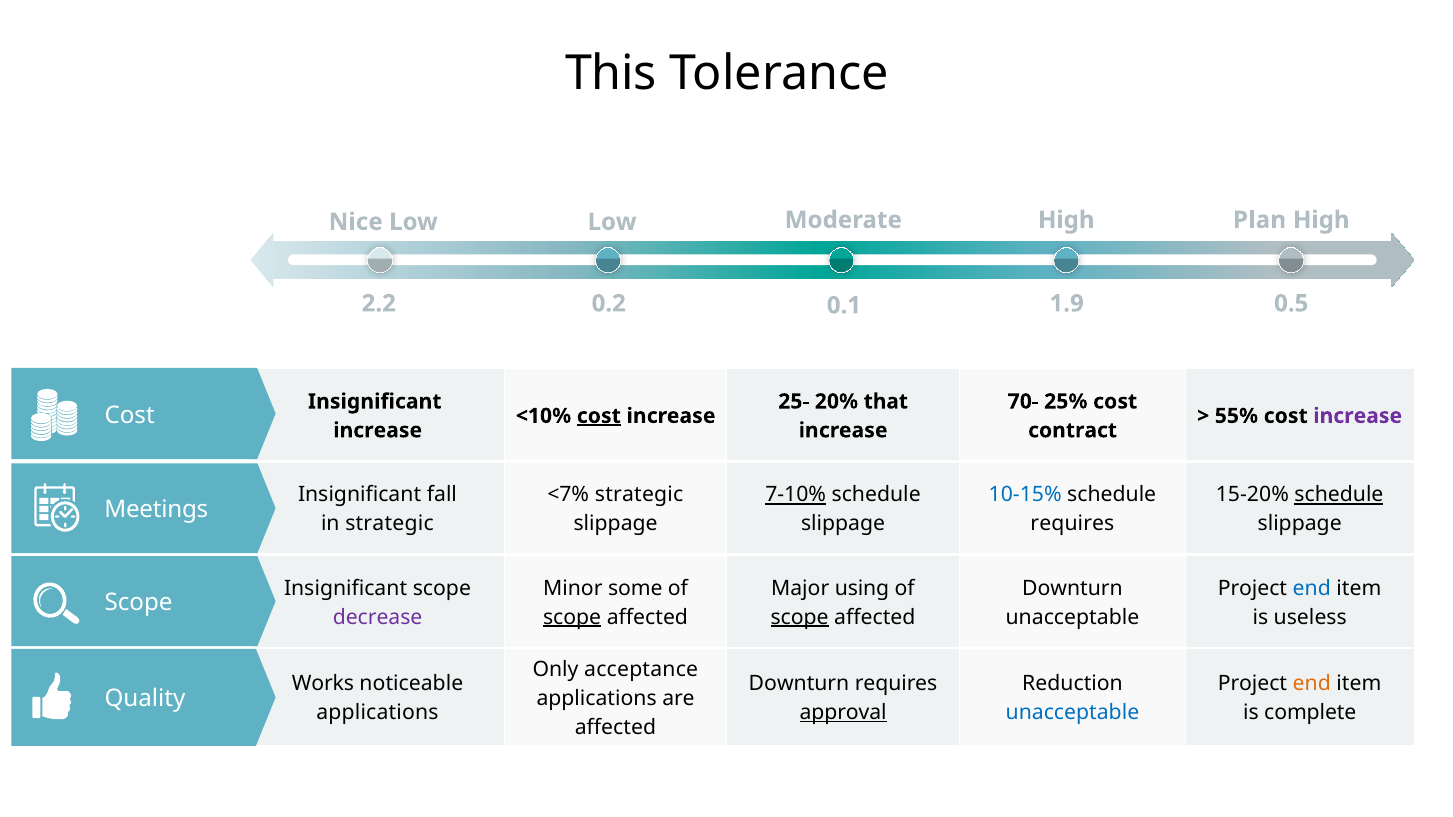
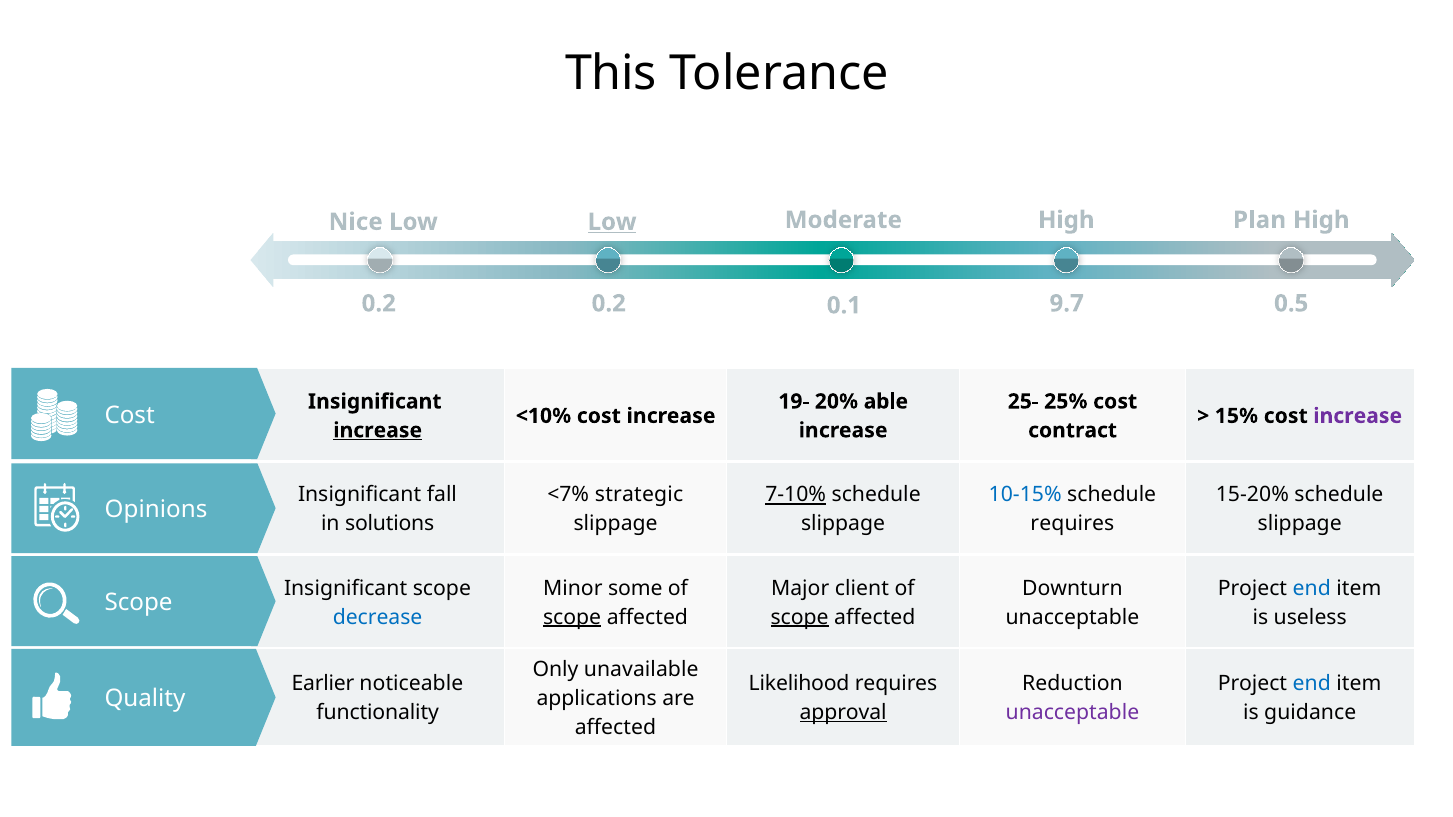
Low underline: none -> present (612, 222)
2.2: 2.2 -> 0.2 (379, 304)
1.9: 1.9 -> 9.7 (1067, 304)
25-: 25- -> 19- (794, 402)
that: that -> able (886, 402)
70-: 70- -> 25- (1023, 402)
cost underline: present -> none (599, 416)
55%: 55% -> 15% (1236, 416)
increase underline: none -> present (378, 431)
schedule underline: present -> none (1339, 495)
Meetings: Meetings -> Opinions (156, 510)
in strategic: strategic -> solutions (390, 524)
using: using -> client (862, 588)
decrease colour: purple -> blue (378, 617)
acceptance: acceptance -> unavailable (641, 670)
Works: Works -> Earlier (323, 684)
Downturn: Downturn -> Likelihood (799, 684)
end colour: orange -> blue (1312, 684)
applications: applications -> functionality (378, 713)
unacceptable colour: blue -> purple (1072, 713)
complete: complete -> guidance (1310, 713)
